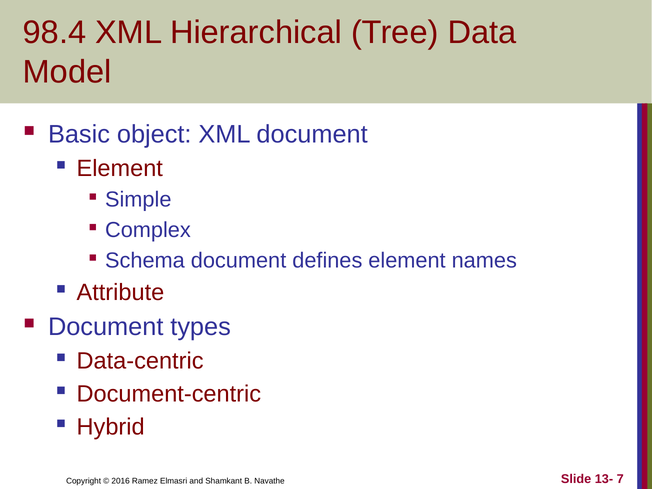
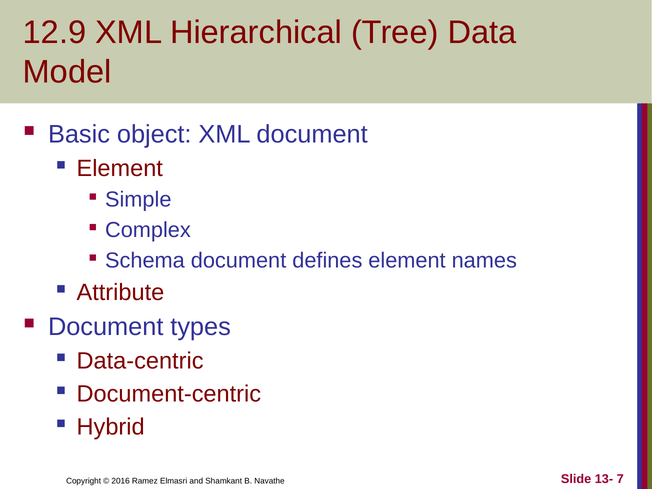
98.4: 98.4 -> 12.9 (55, 33)
